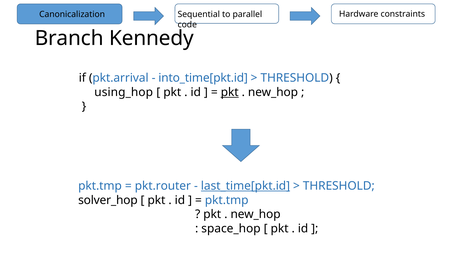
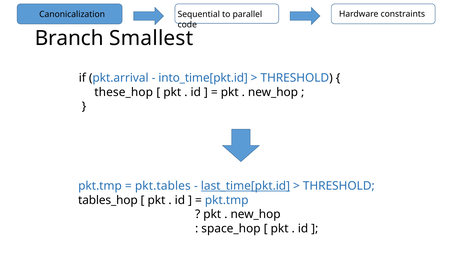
Kennedy: Kennedy -> Smallest (151, 38)
using_hop: using_hop -> these_hop (124, 92)
pkt underline: present -> none (230, 92)
pkt.router: pkt.router -> pkt.tables (163, 186)
solver_hop: solver_hop -> tables_hop (108, 200)
